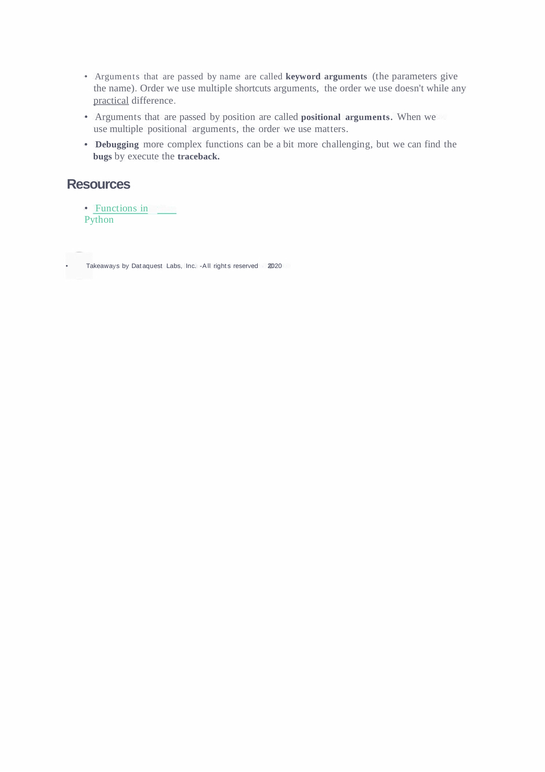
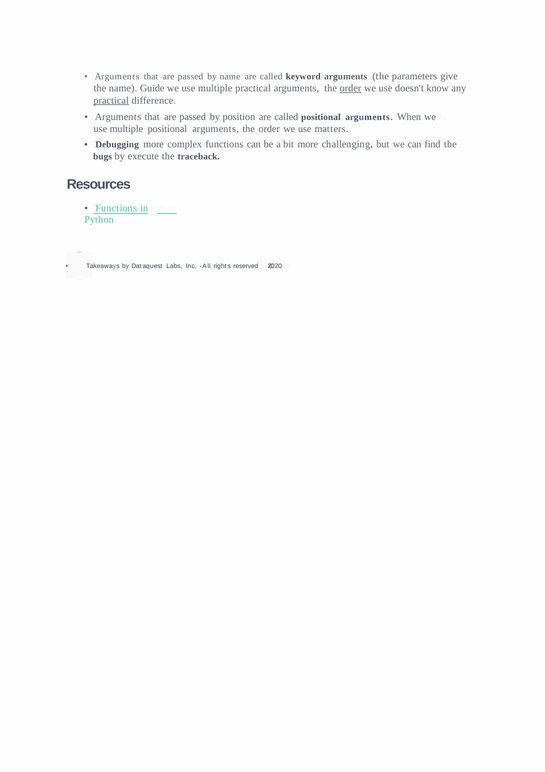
name Order: Order -> Guide (152, 88)
multiple shortcuts: shortcuts -> practical (253, 88)
order underline: none -> present (350, 88)
while: while -> know (438, 88)
